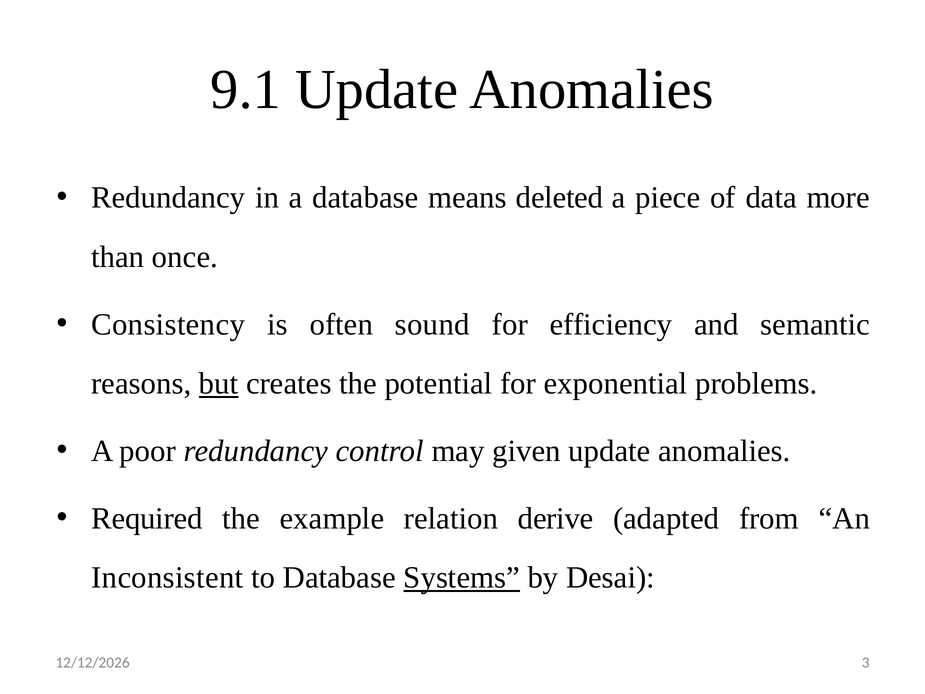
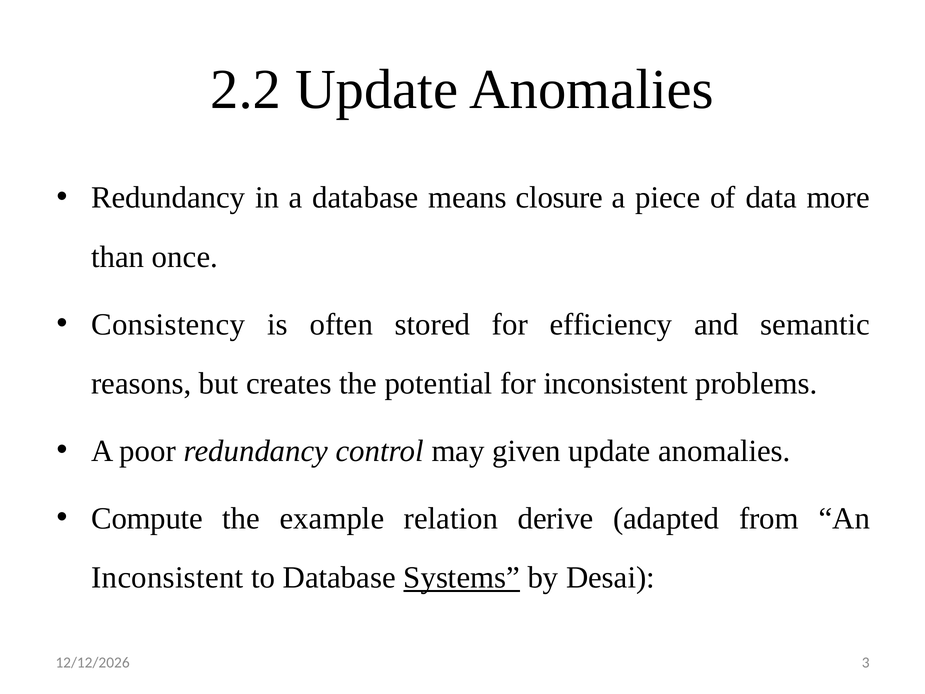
9.1: 9.1 -> 2.2 (246, 90)
deleted: deleted -> closure (560, 198)
sound: sound -> stored (433, 324)
but underline: present -> none (219, 383)
for exponential: exponential -> inconsistent (616, 383)
Required: Required -> Compute (147, 518)
